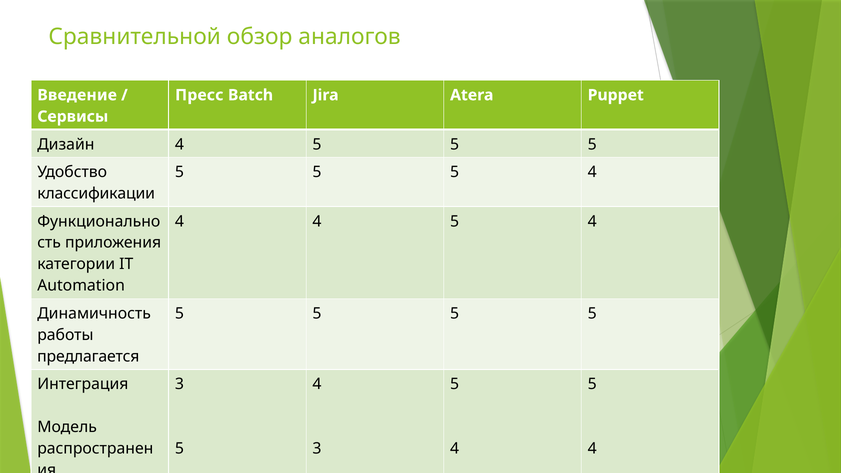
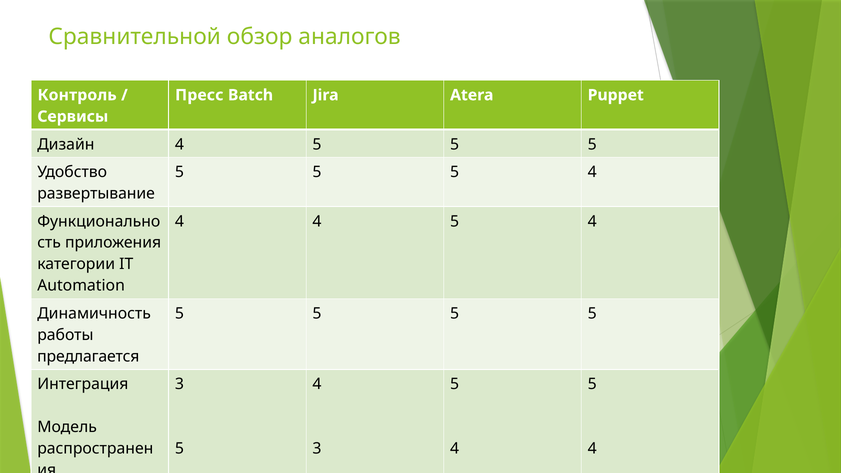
Введение: Введение -> Контроль (77, 95)
классификации: классификации -> развертывание (96, 194)
